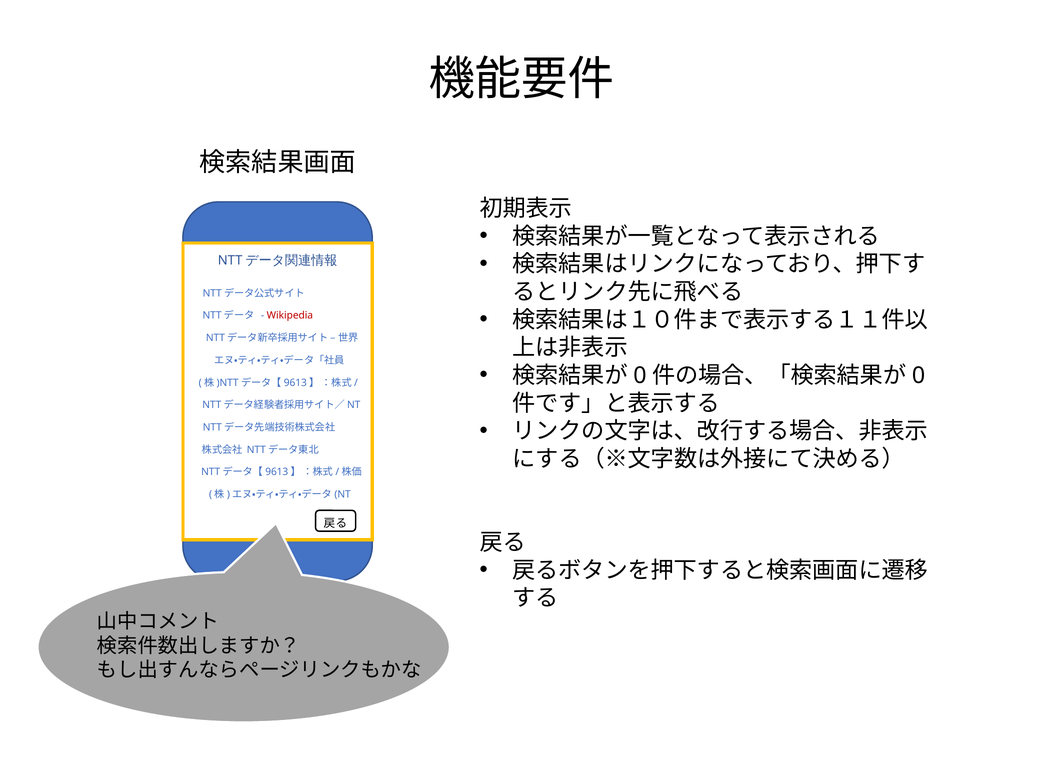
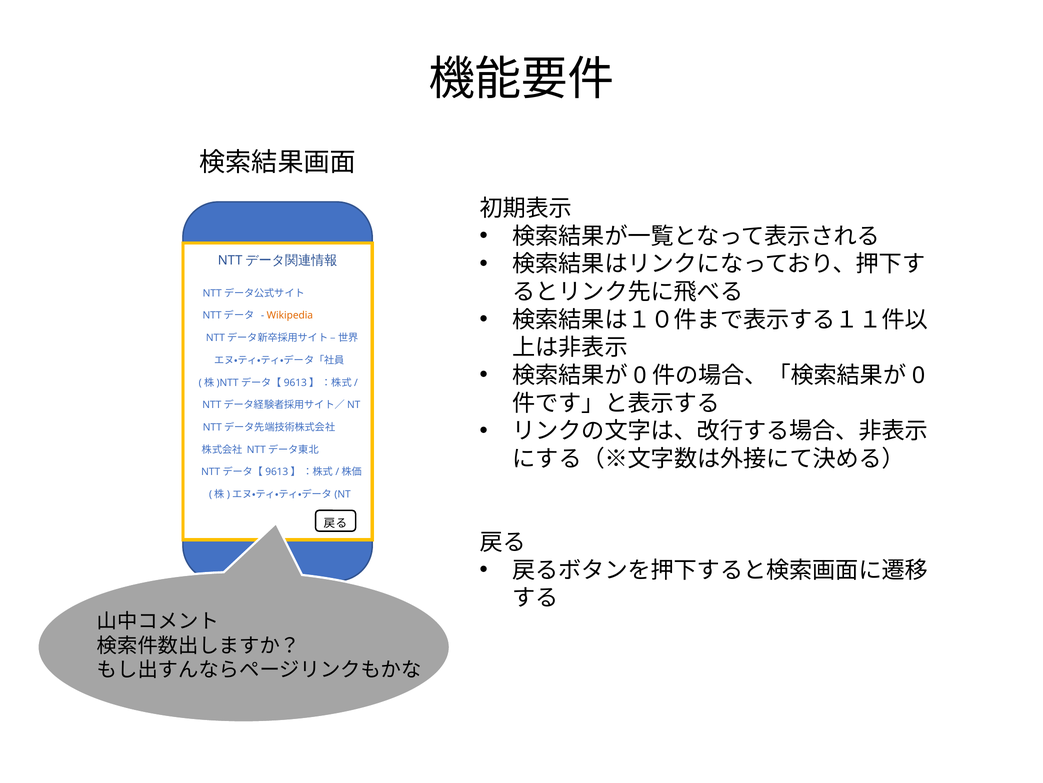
Wikipedia colour: red -> orange (290, 315)
